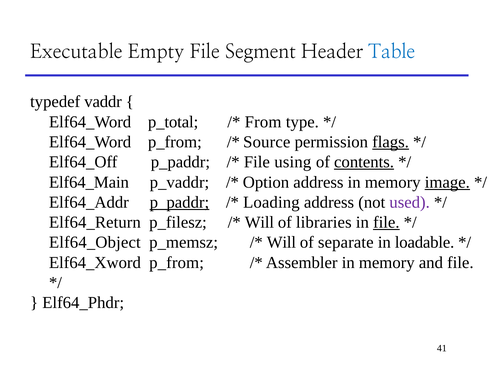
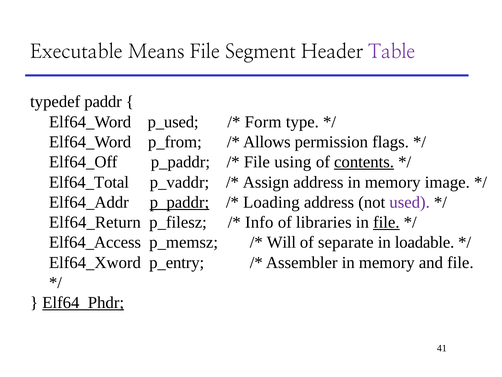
Empty: Empty -> Means (156, 52)
Table colour: blue -> purple (392, 52)
vaddr: vaddr -> paddr (103, 102)
p_total: p_total -> p_used (173, 122)
From: From -> Form (263, 122)
Source: Source -> Allows (267, 142)
flags underline: present -> none (391, 142)
Elf64_Main: Elf64_Main -> Elf64_Total (89, 182)
Option: Option -> Assign (266, 182)
image underline: present -> none (447, 182)
Will: Will -> Info (259, 222)
Elf64_Object: Elf64_Object -> Elf64_Access (95, 242)
Elf64_Xword p_from: p_from -> p_entry (177, 262)
Elf64_Phdr underline: none -> present (83, 302)
